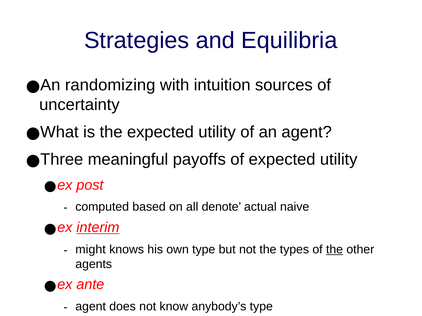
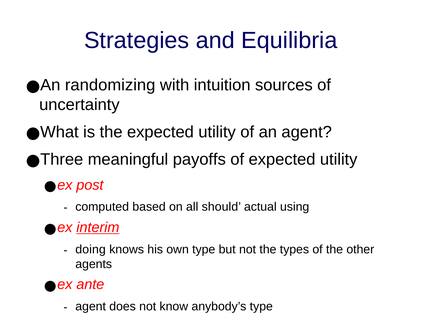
denote: denote -> should (221, 207)
naive: naive -> using (295, 207)
might: might -> doing (91, 250)
the underline: present -> none (335, 250)
